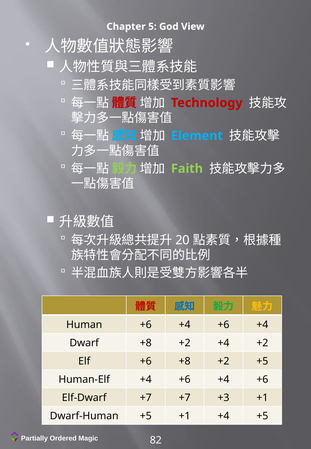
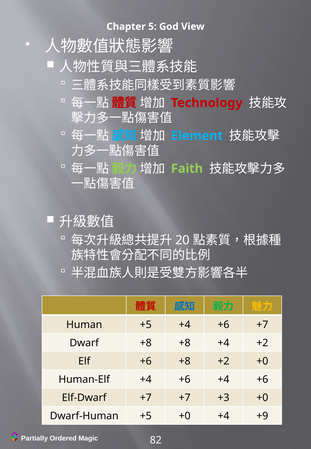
Human +6: +6 -> +5 (146, 325)
+4: +4 -> +7 (262, 325)
Dwarf +8 +2: +2 -> +8 (185, 343)
+2 +5: +5 -> +0 (262, 361)
+3 +1: +1 -> +0 (262, 398)
+5 +1: +1 -> +0 (185, 416)
+4 +5: +5 -> +9 (262, 416)
